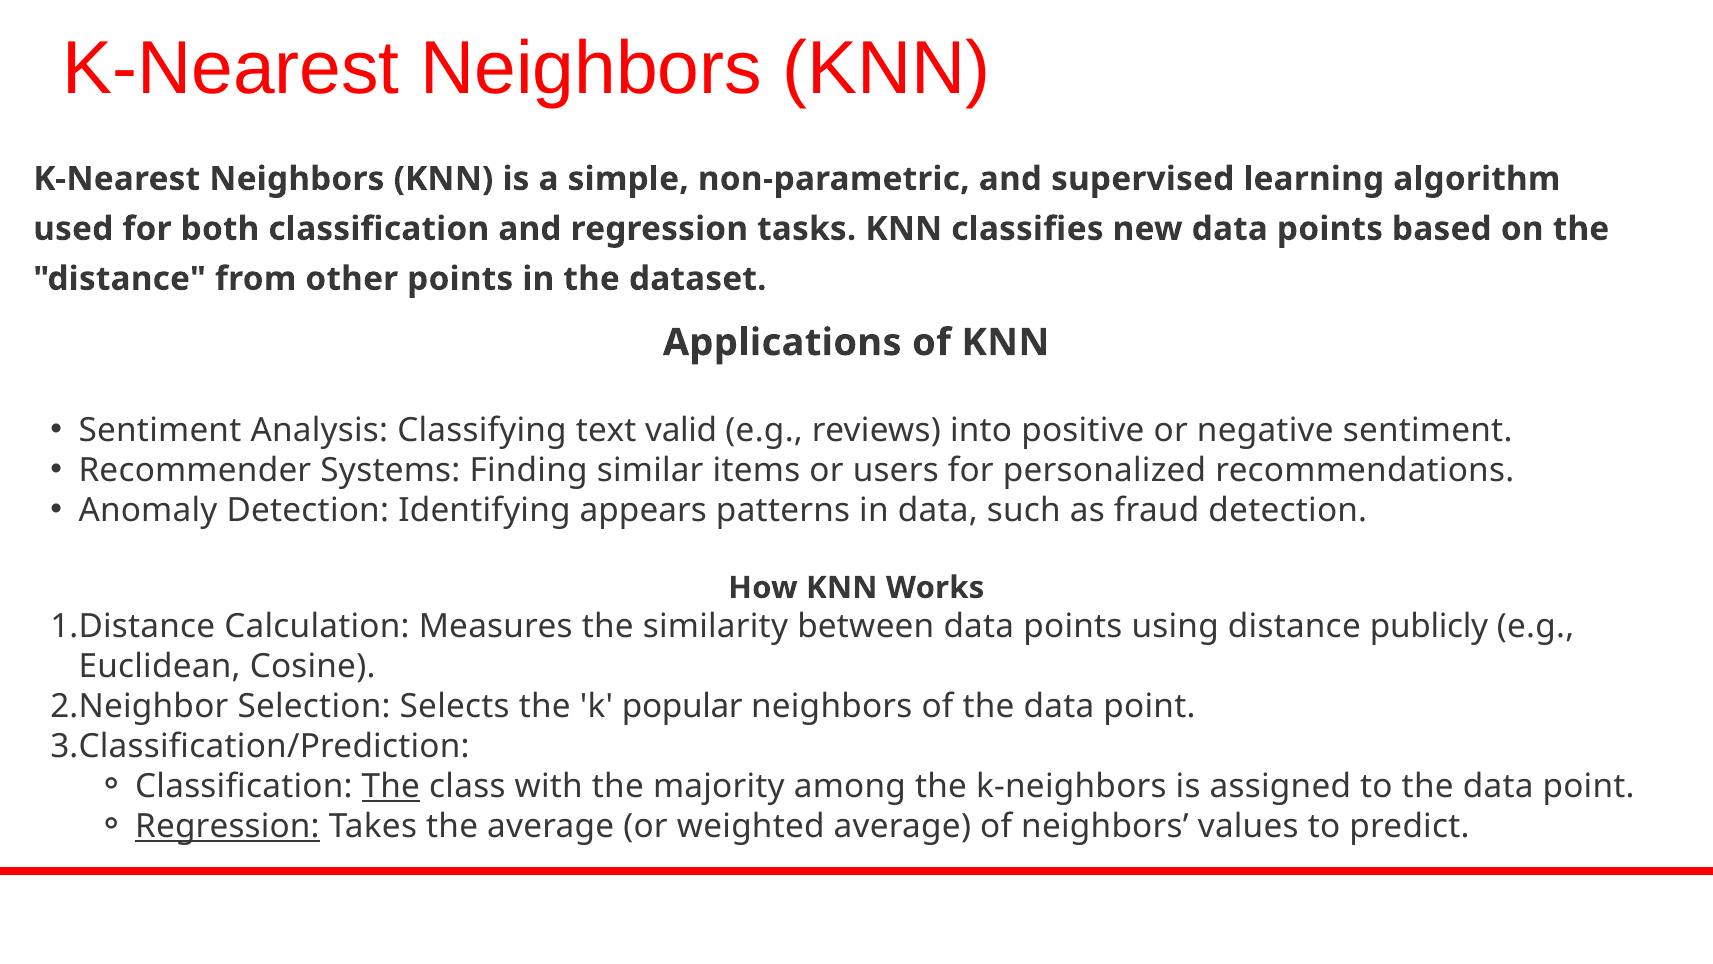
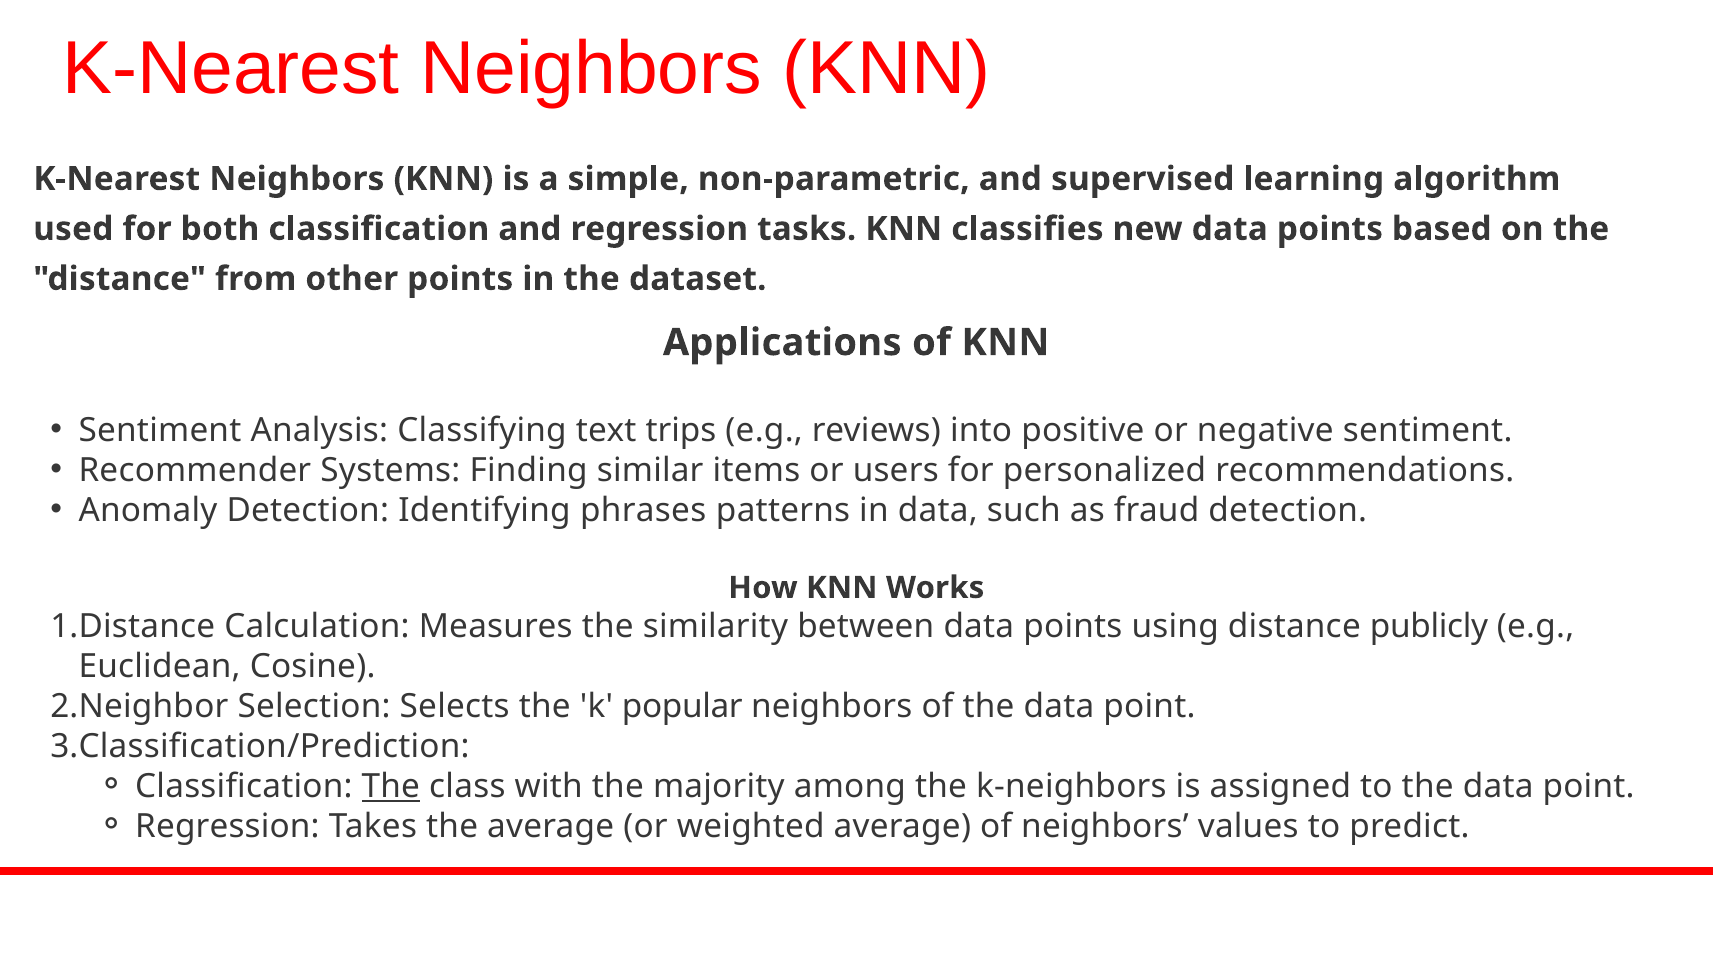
valid: valid -> trips (681, 431)
appears: appears -> phrases (643, 511)
Regression underline: present -> none (227, 826)
